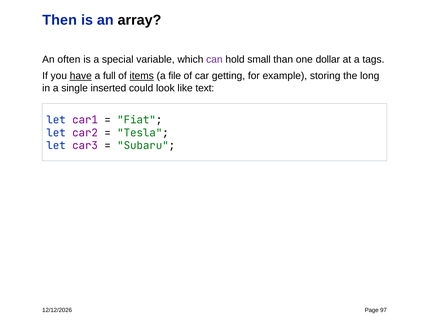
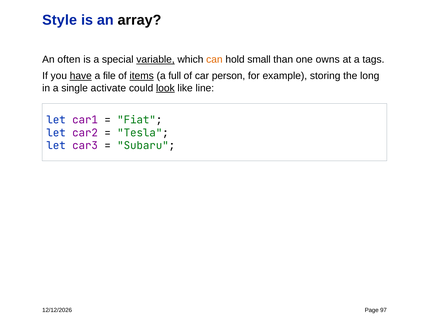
Then: Then -> Style (60, 20)
variable underline: none -> present (156, 60)
can colour: purple -> orange (214, 60)
dollar: dollar -> owns (328, 60)
full: full -> file (109, 76)
file: file -> full (175, 76)
getting: getting -> person (229, 76)
inserted: inserted -> activate (108, 88)
look underline: none -> present (165, 88)
text: text -> line (205, 88)
